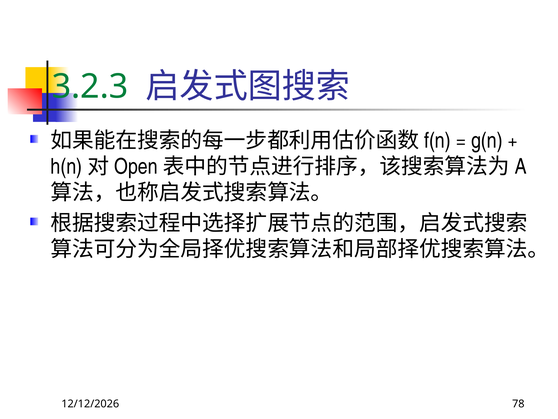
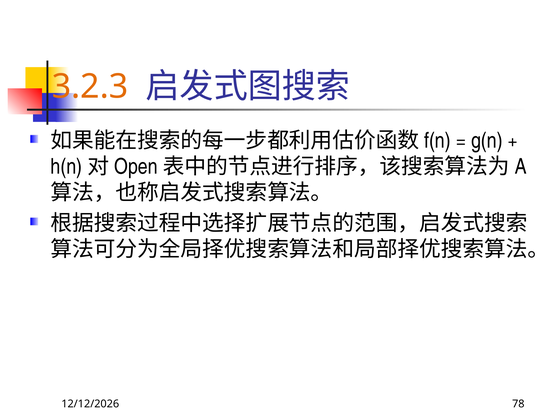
3.2.3 colour: green -> orange (90, 87)
